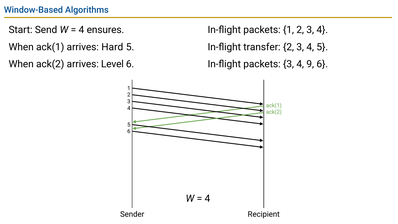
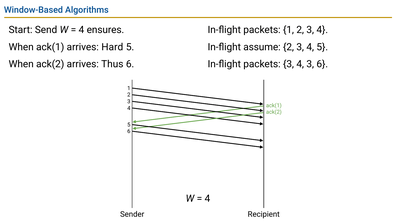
transfer: transfer -> assume (262, 47)
Level: Level -> Thus (112, 64)
4 9: 9 -> 3 (310, 64)
